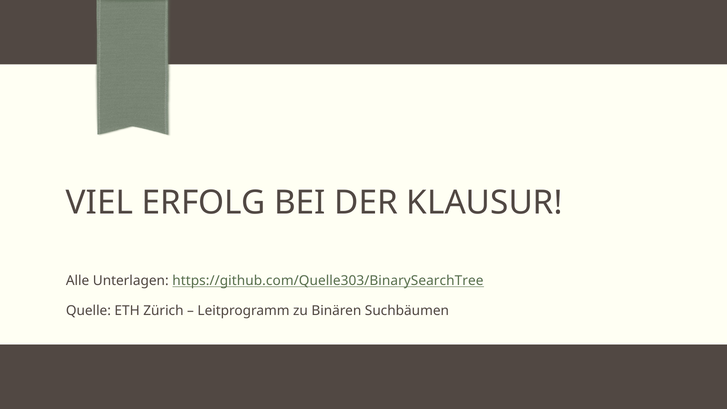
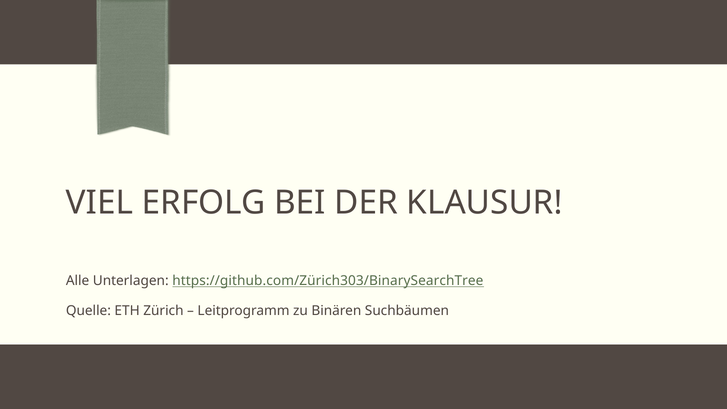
https://github.com/Quelle303/BinarySearchTree: https://github.com/Quelle303/BinarySearchTree -> https://github.com/Zürich303/BinarySearchTree (328, 281)
